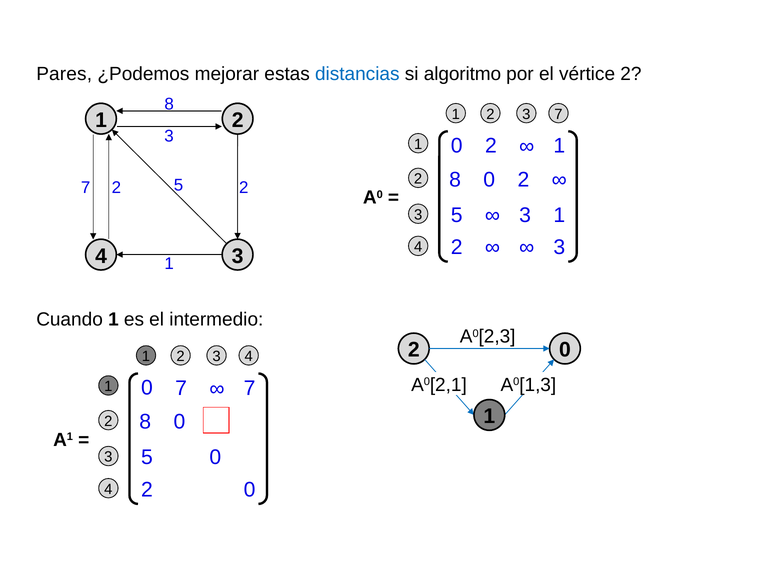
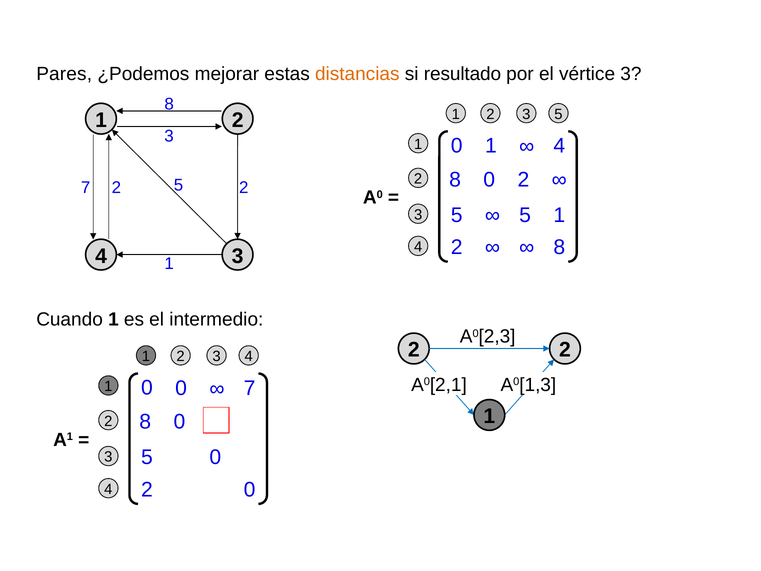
distancias colour: blue -> orange (357, 74)
algoritmo: algoritmo -> resultado (462, 74)
vértice 2: 2 -> 3 (631, 74)
1 7: 7 -> 5 (558, 114)
2: 2 -> 1 (491, 146)
1: 1 -> 4 (559, 146)
3: 3 -> 5 (525, 215)
3: 3 -> 8 (559, 247)
0: 0 -> 2 (565, 350)
0 7: 7 -> 0 (181, 388)
